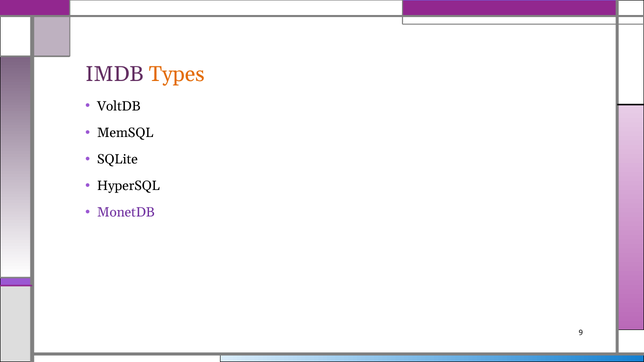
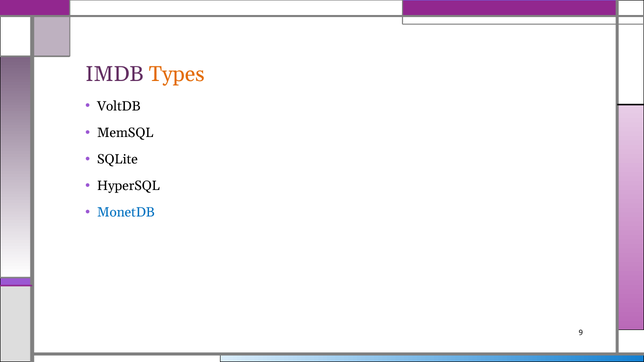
MonetDB colour: purple -> blue (126, 212)
